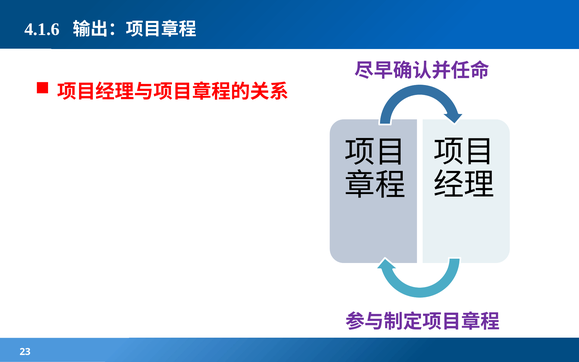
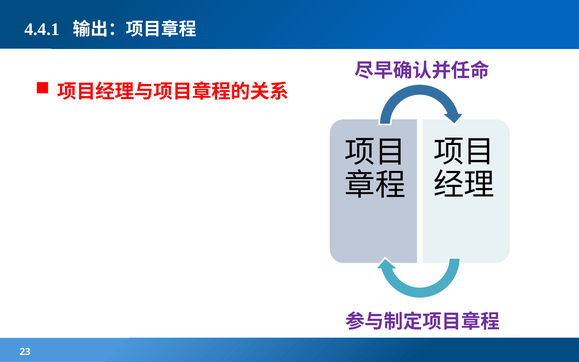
4.1.6: 4.1.6 -> 4.4.1 (42, 29)
